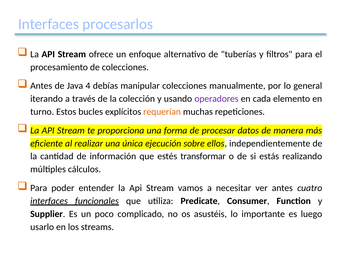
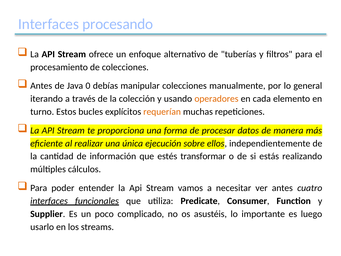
procesarlos: procesarlos -> procesando (118, 24)
4: 4 -> 0 (88, 86)
operadores colour: purple -> orange (216, 99)
